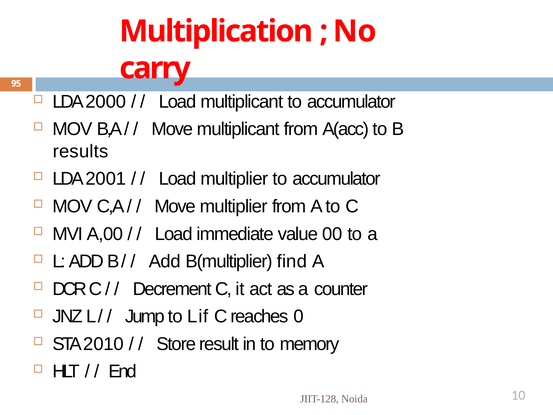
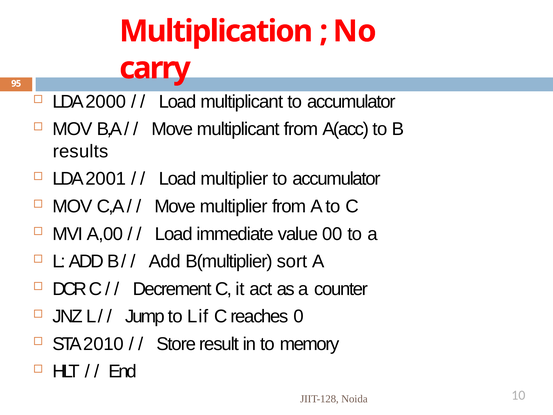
find: find -> sort (292, 261)
